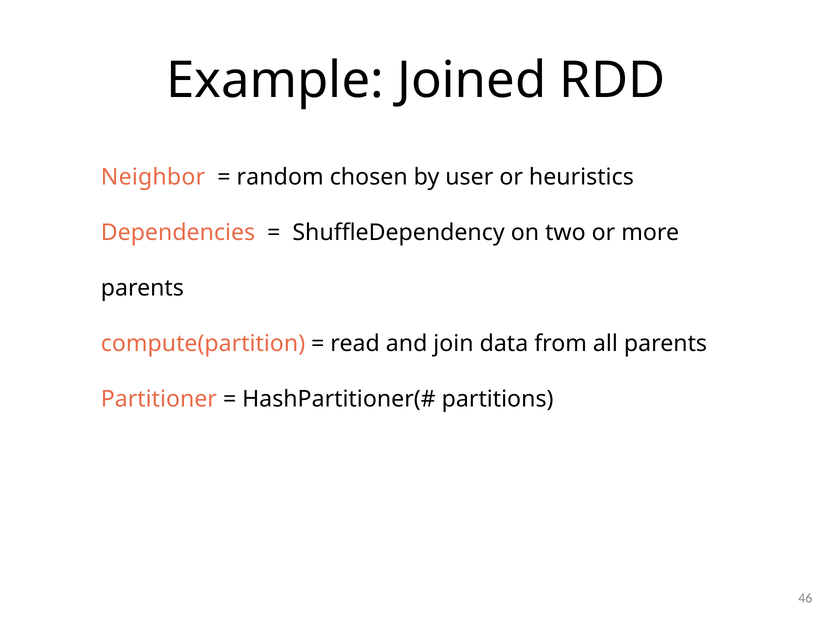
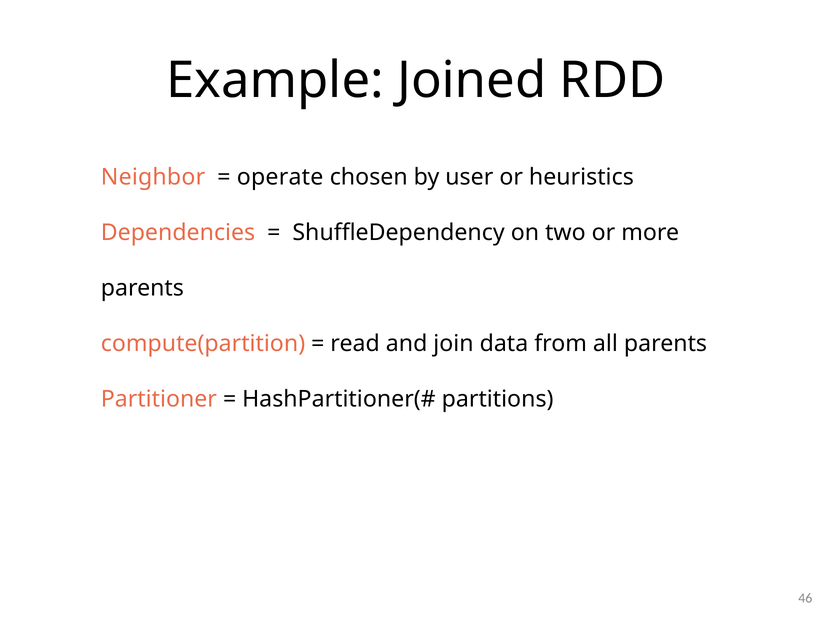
random: random -> operate (280, 177)
